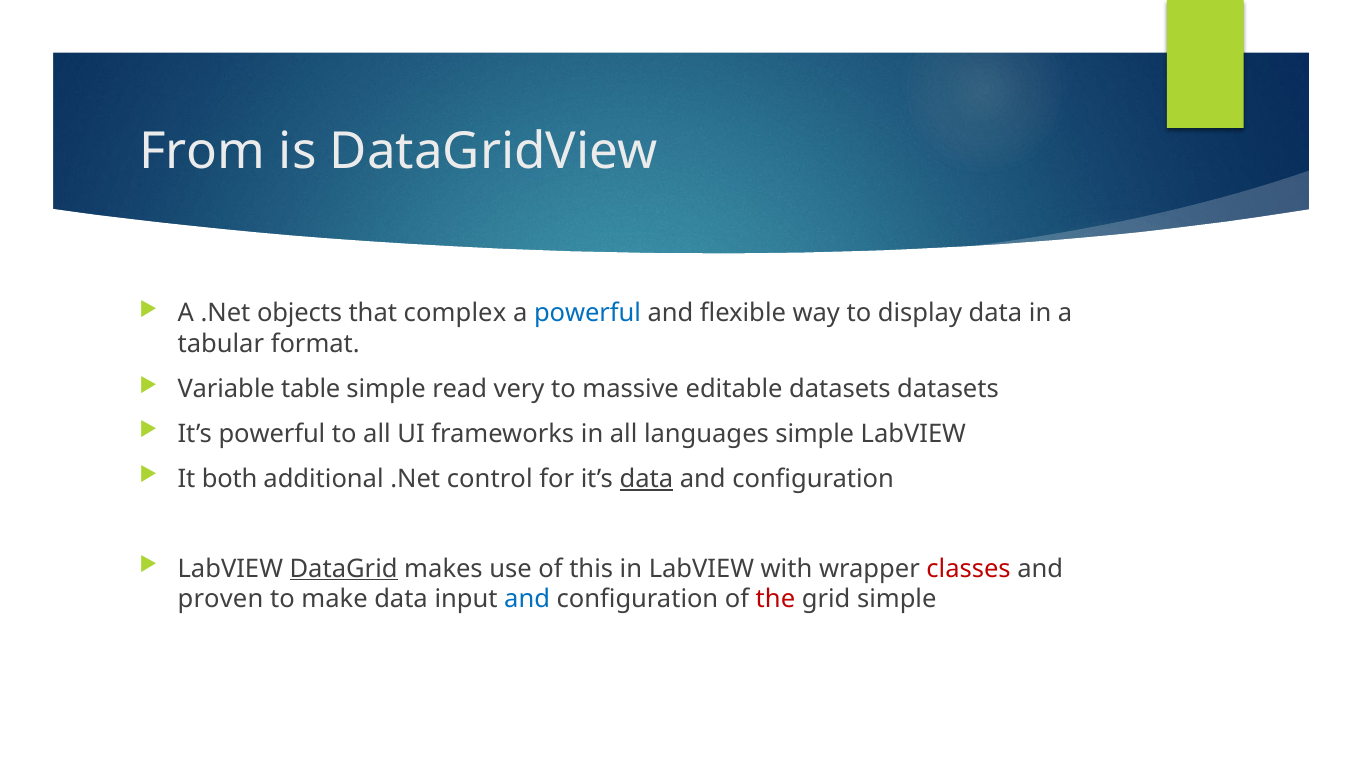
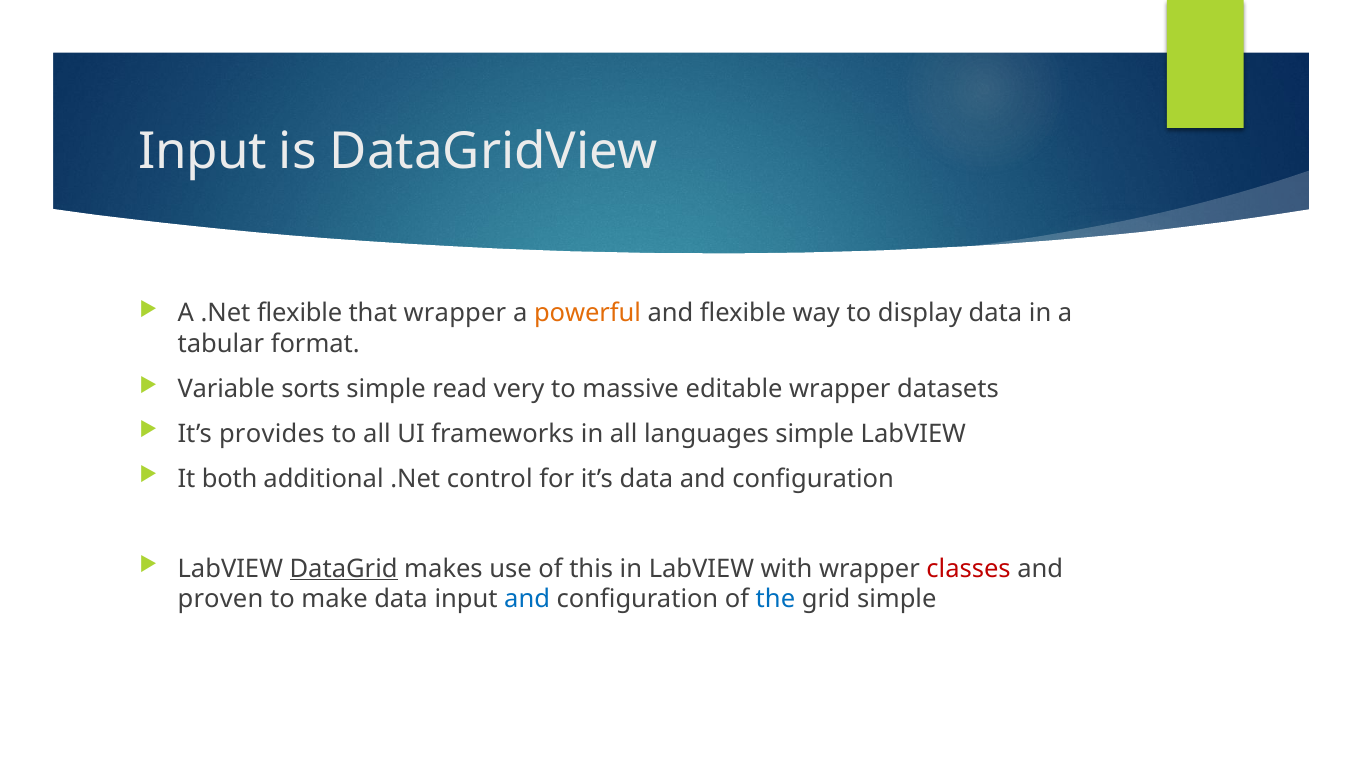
From: From -> Input (203, 152)
.Net objects: objects -> flexible (300, 313)
that complex: complex -> wrapper (455, 313)
powerful colour: blue -> orange (587, 313)
table: table -> sorts (311, 389)
editable datasets: datasets -> wrapper (840, 389)
It’s powerful: powerful -> provides (272, 434)
data underline: present -> none (646, 479)
the colour: red -> blue (775, 599)
